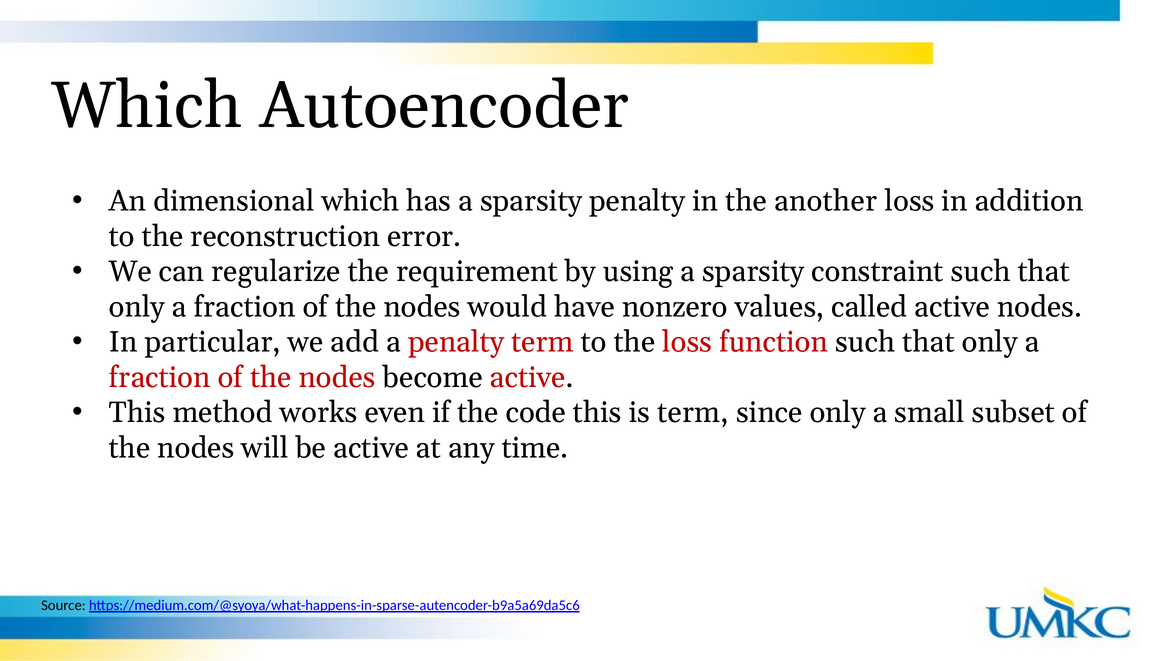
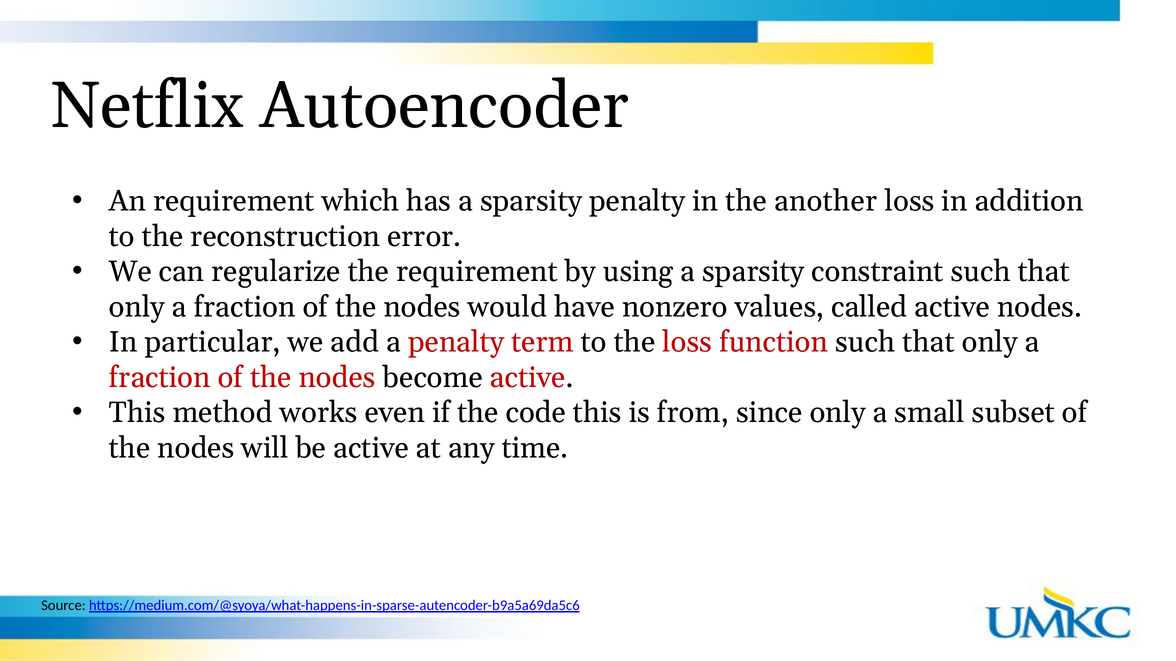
Which: Which -> Netflix (148, 106)
An dimensional: dimensional -> requirement (234, 201)
is term: term -> from (693, 413)
